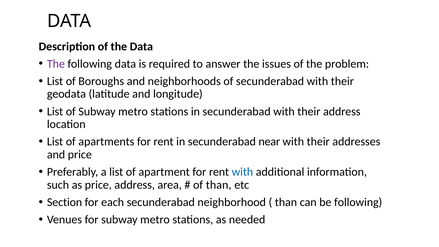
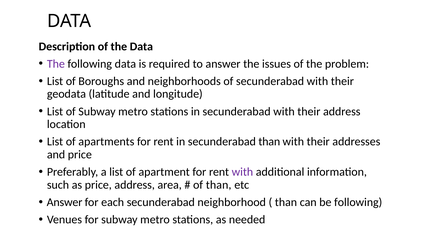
secunderabad near: near -> than (269, 142)
with colour: blue -> purple (242, 172)
Section: Section -> Answer (65, 202)
